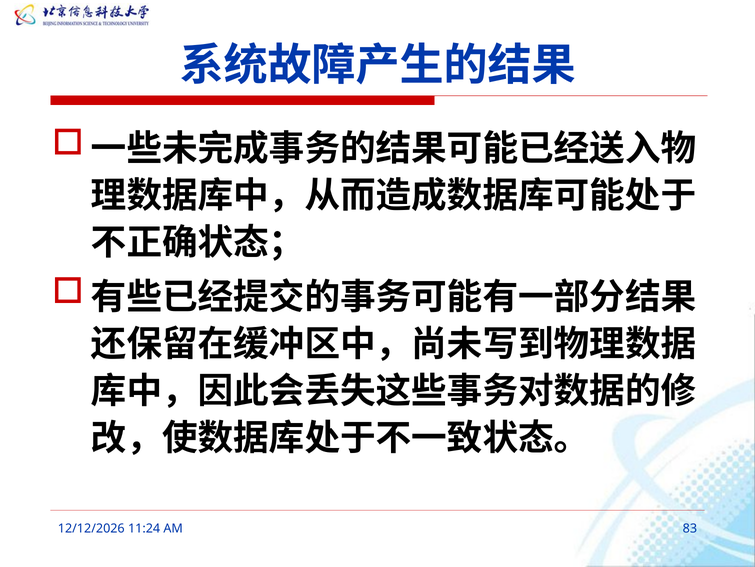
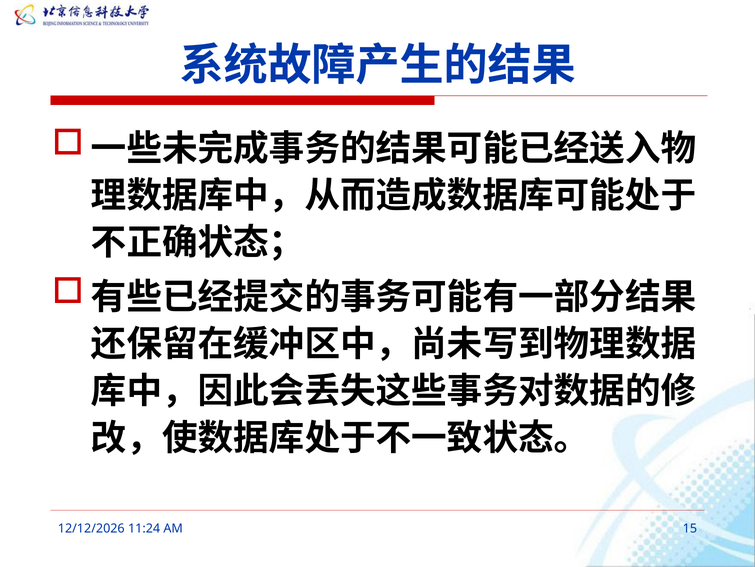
83: 83 -> 15 (690, 528)
